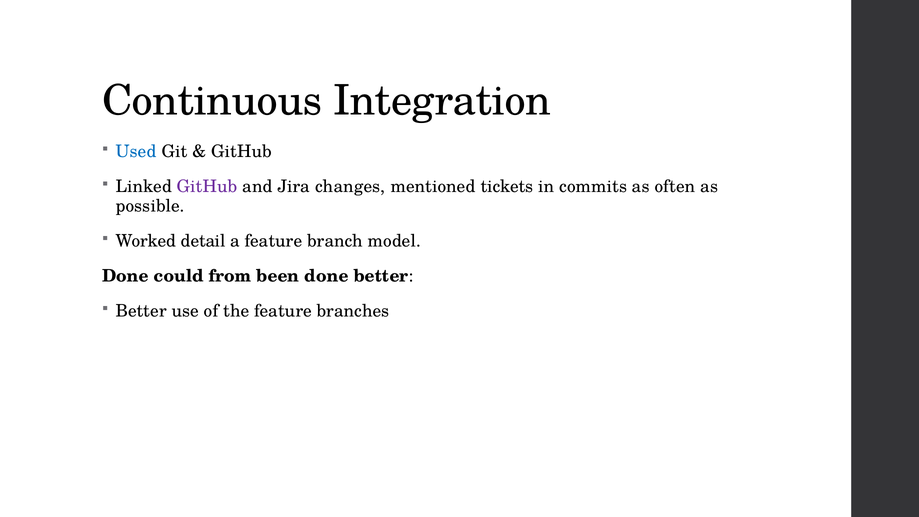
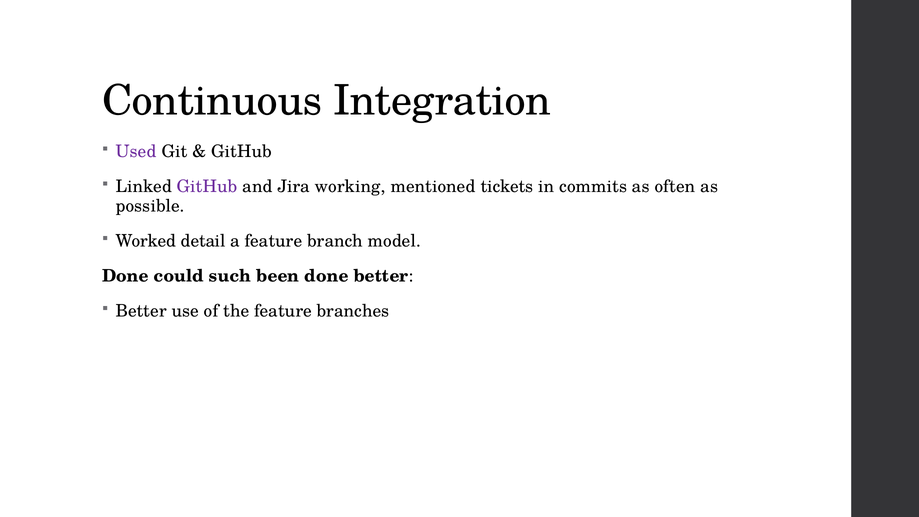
Used colour: blue -> purple (136, 151)
changes: changes -> working (350, 186)
from: from -> such (230, 276)
